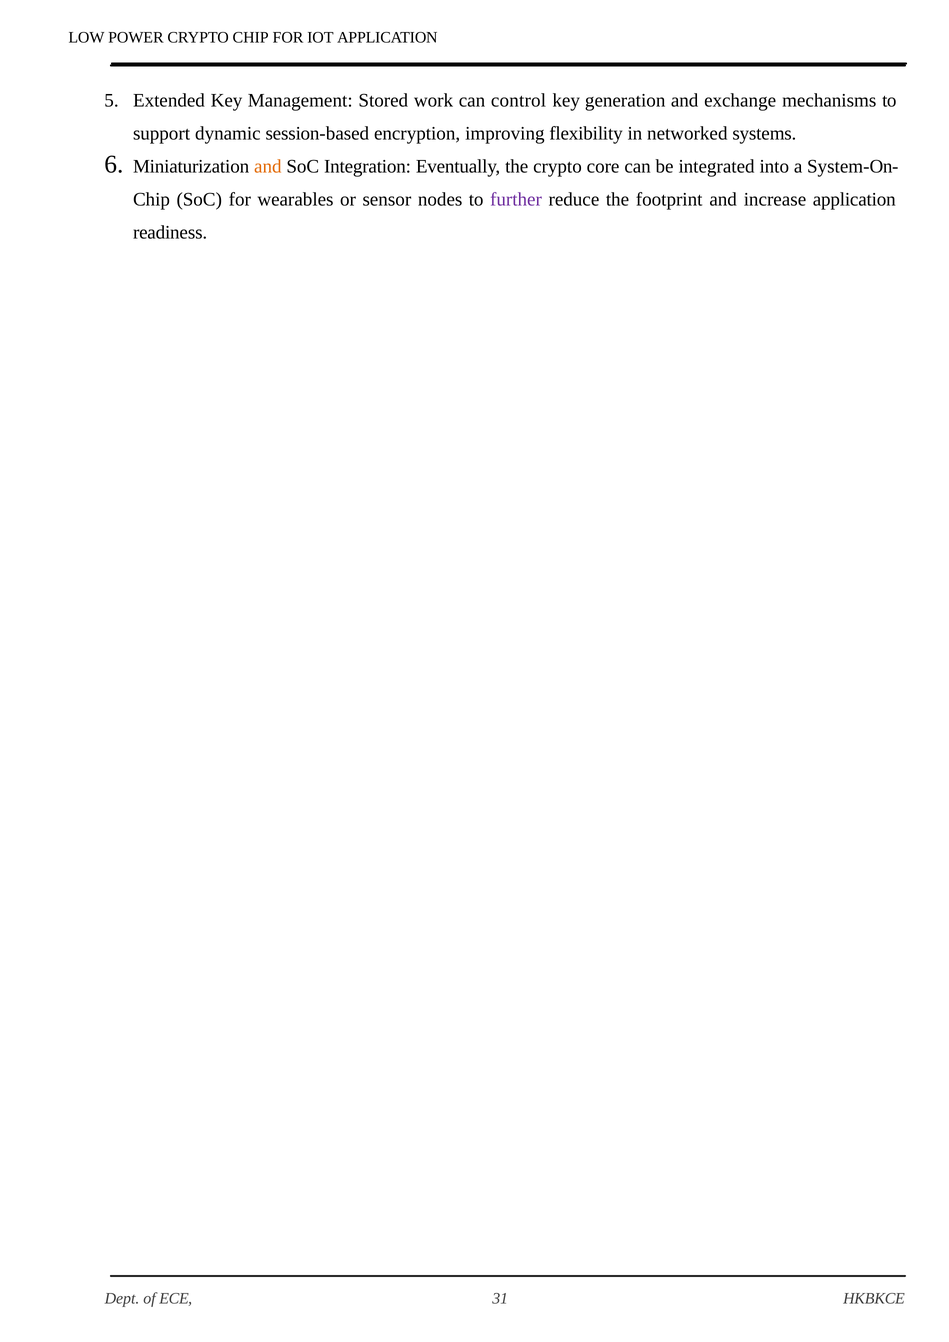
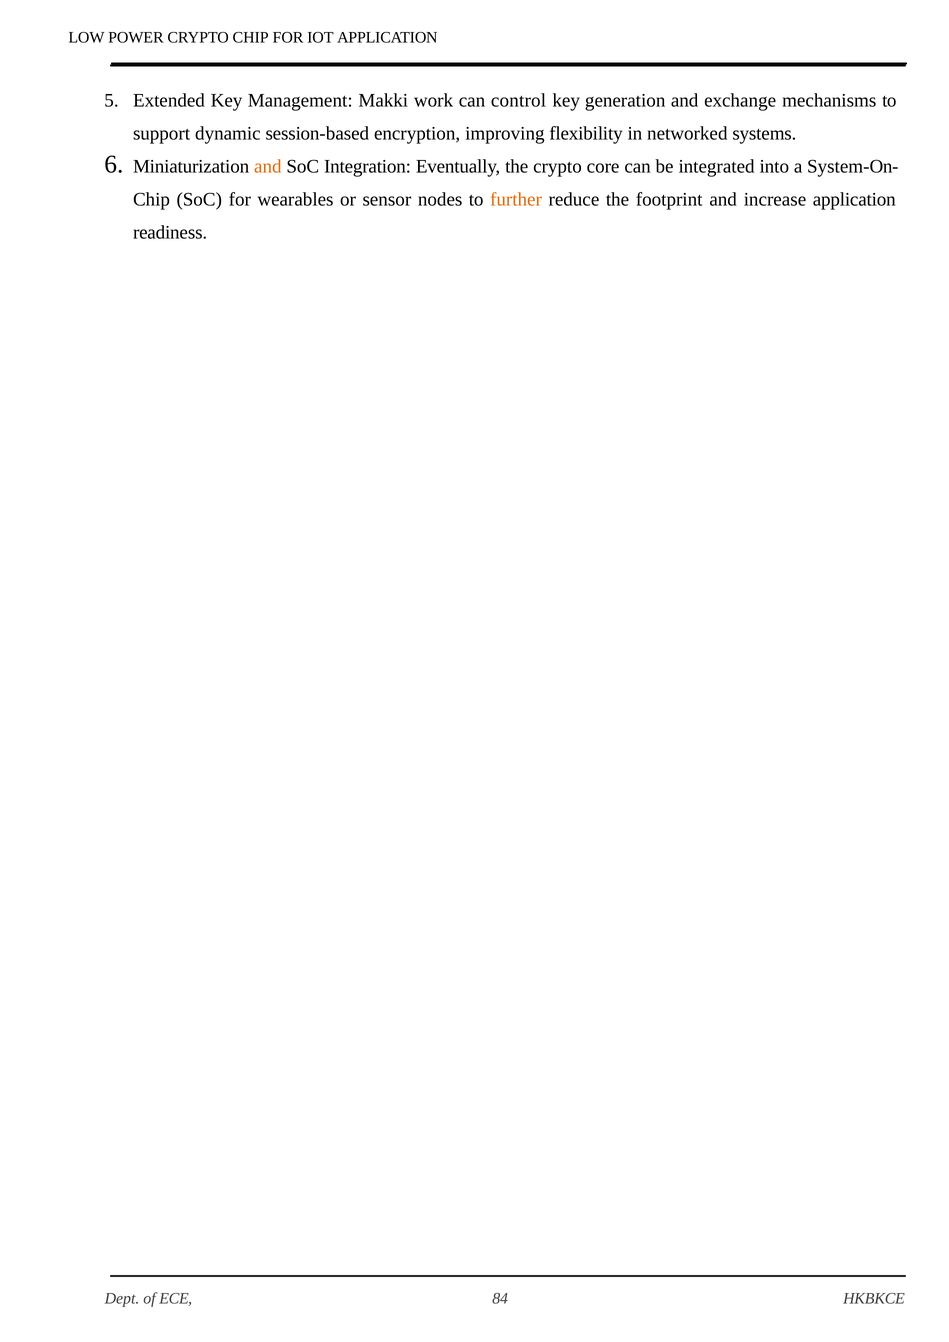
Stored: Stored -> Makki (383, 100)
further colour: purple -> orange (516, 200)
31: 31 -> 84 (500, 1298)
